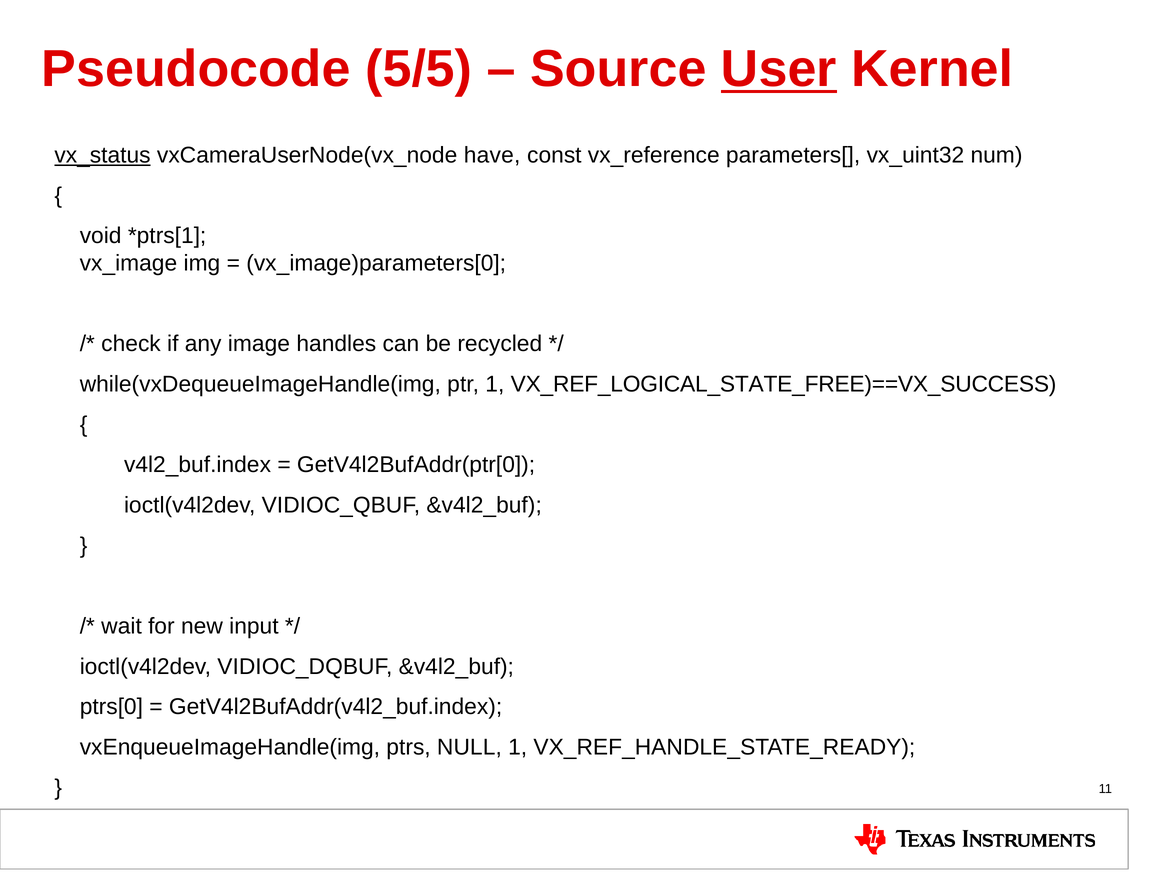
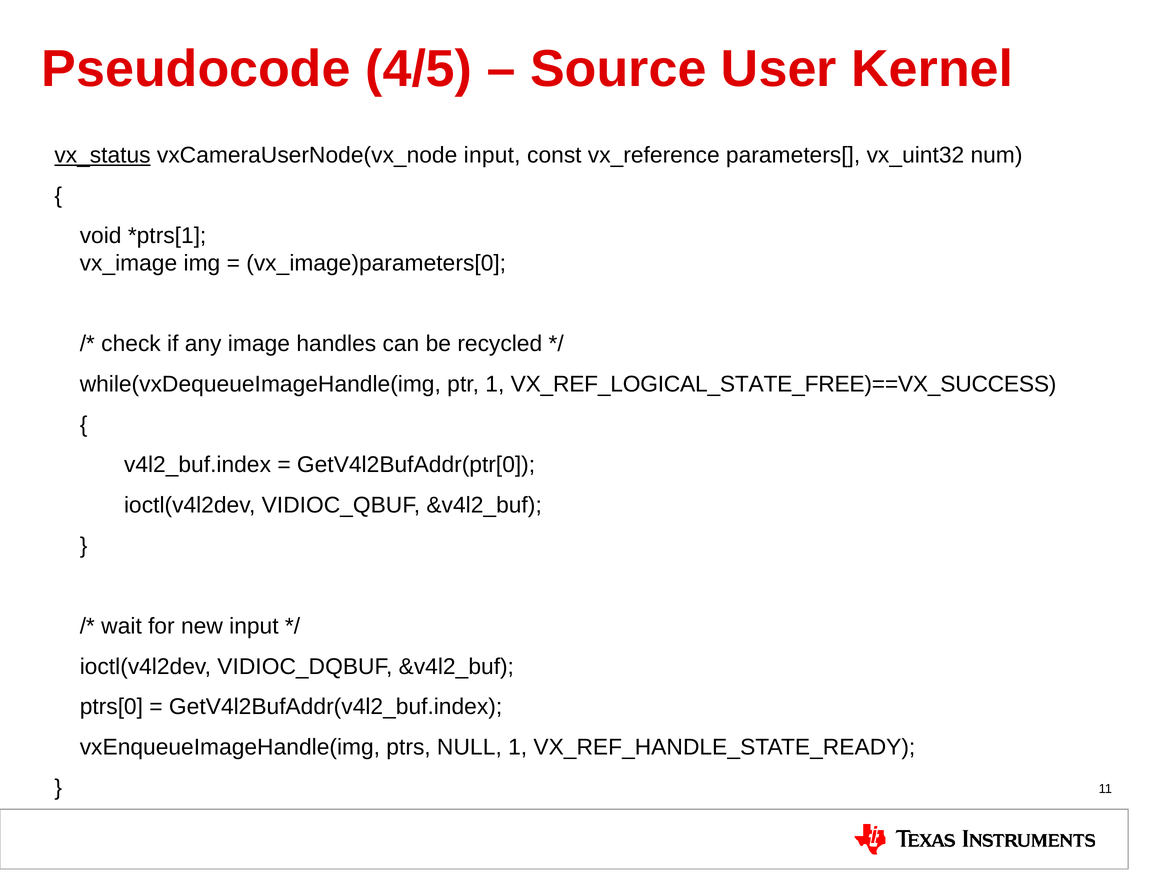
5/5: 5/5 -> 4/5 (419, 69)
User underline: present -> none (779, 69)
vxCameraUserNode(vx_node have: have -> input (492, 155)
